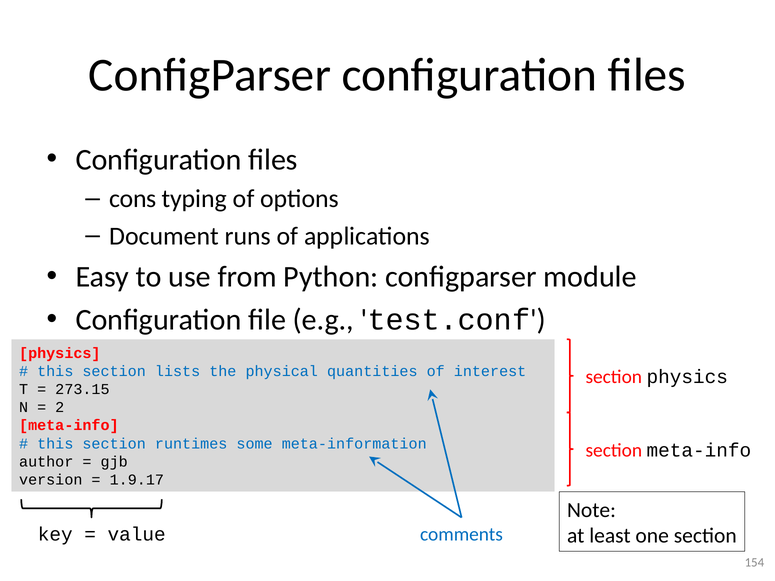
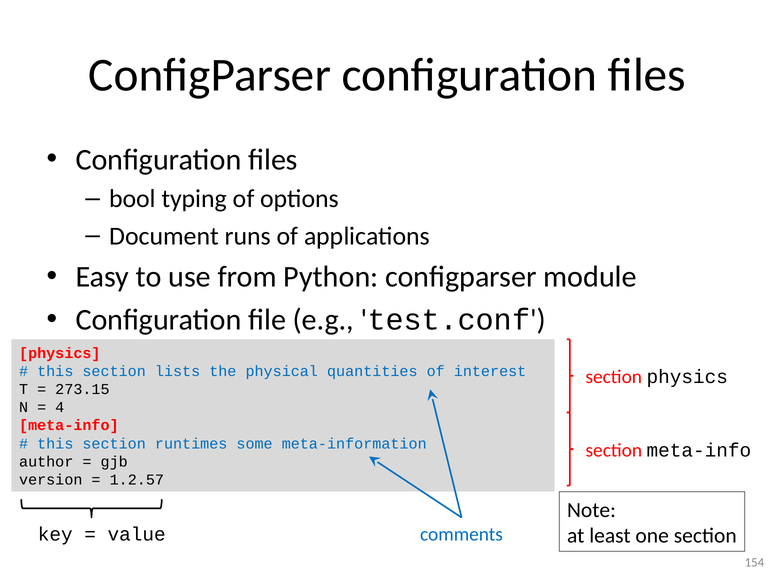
cons: cons -> bool (133, 199)
2: 2 -> 4 (60, 408)
1.9.17: 1.9.17 -> 1.2.57 (137, 480)
